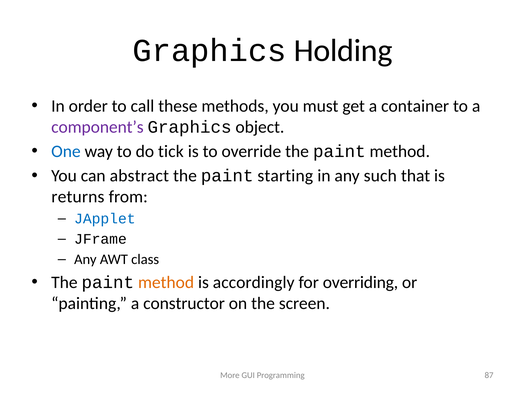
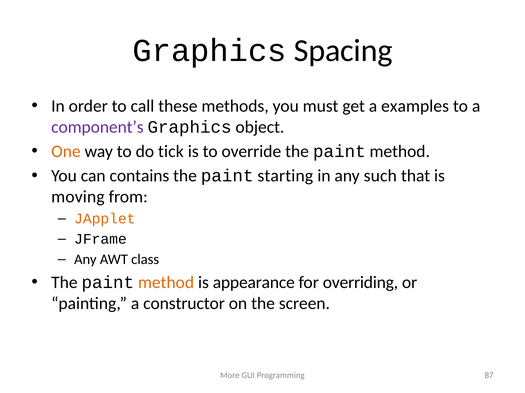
Holding: Holding -> Spacing (343, 51)
container: container -> examples (415, 106)
One colour: blue -> orange (66, 152)
abstract: abstract -> contains (139, 176)
returns: returns -> moving (78, 197)
JApplet colour: blue -> orange (105, 219)
accordingly: accordingly -> appearance (254, 283)
